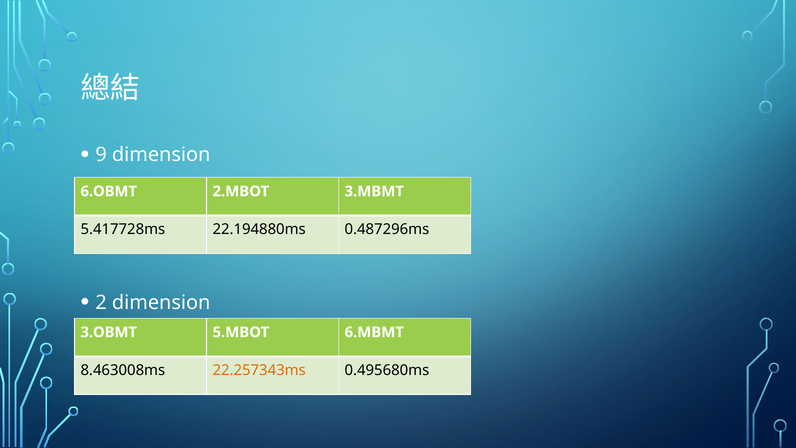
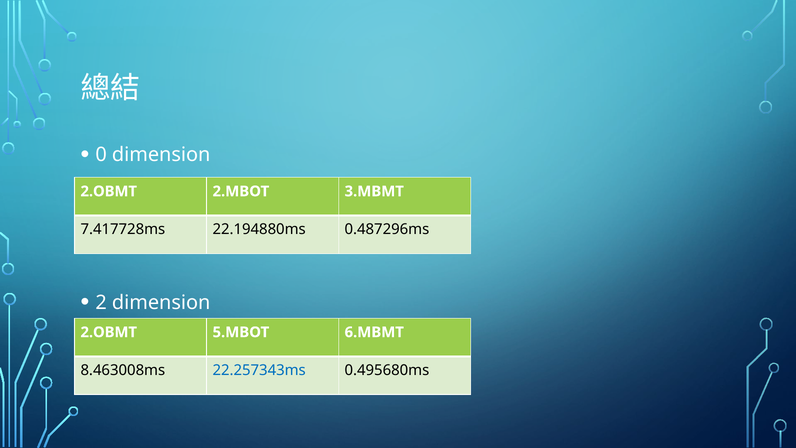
9: 9 -> 0 (101, 155)
6.OBMT: 6.OBMT -> 2.OBMT (109, 191)
5.417728ms: 5.417728ms -> 7.417728ms (123, 229)
3.OBMT: 3.OBMT -> 2.OBMT (109, 332)
22.257343ms colour: orange -> blue (259, 370)
